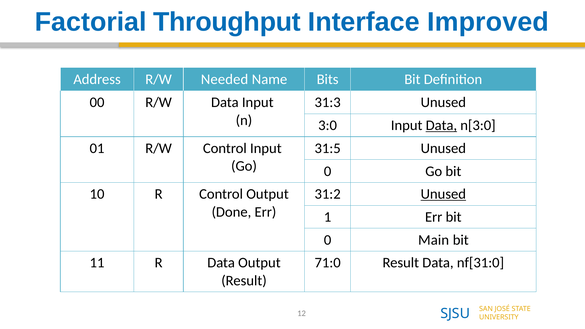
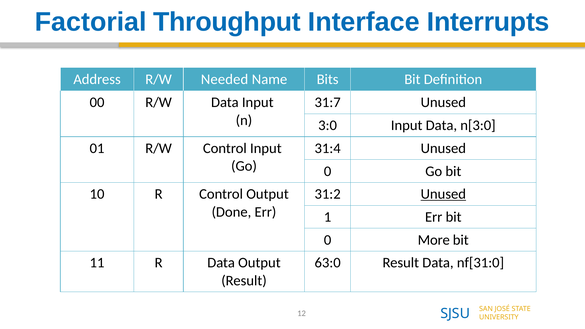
Improved: Improved -> Interrupts (488, 22)
31:3: 31:3 -> 31:7 (328, 102)
Data underline: present -> none (441, 125)
31:5: 31:5 -> 31:4 (328, 148)
Main: Main -> More (434, 240)
71:0: 71:0 -> 63:0 (328, 263)
